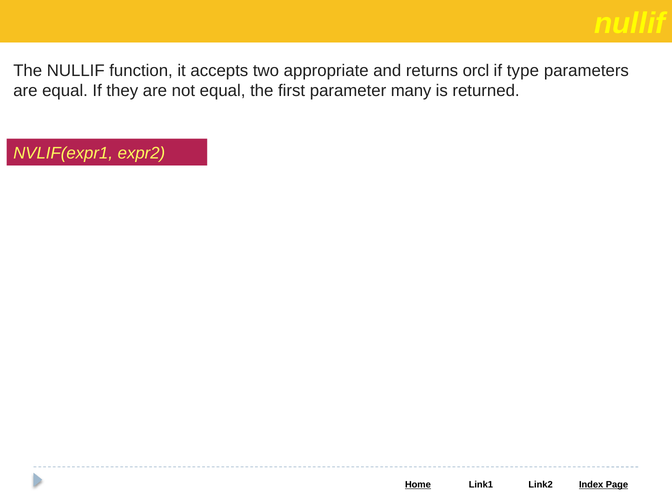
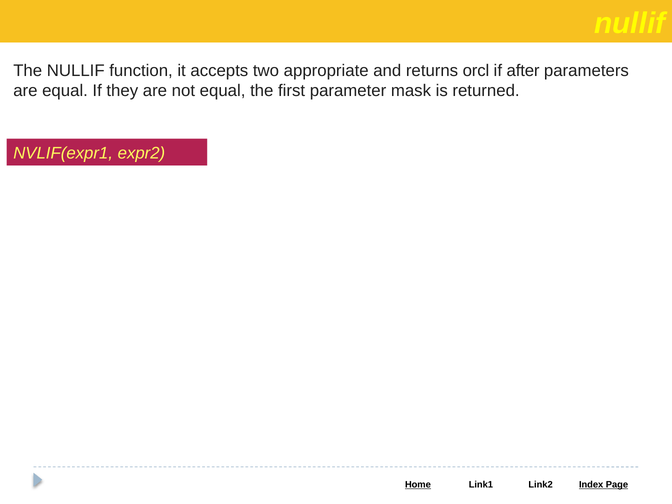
type: type -> after (523, 71)
many: many -> mask (411, 91)
